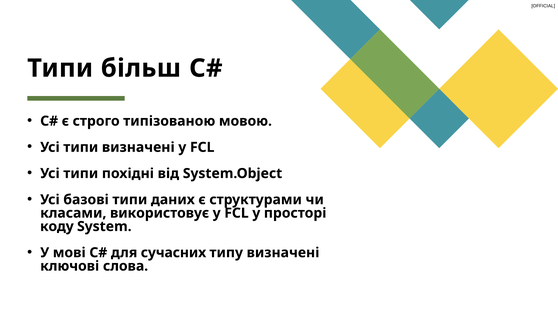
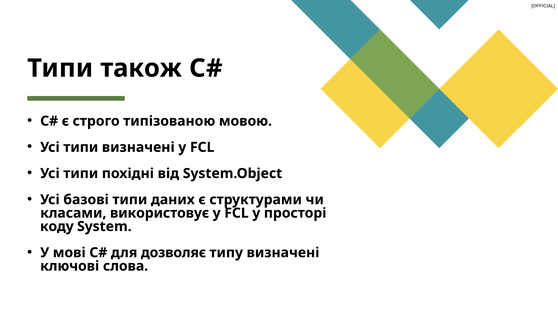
більш: більш -> також (141, 68)
сучасних: сучасних -> дозволяє (173, 253)
